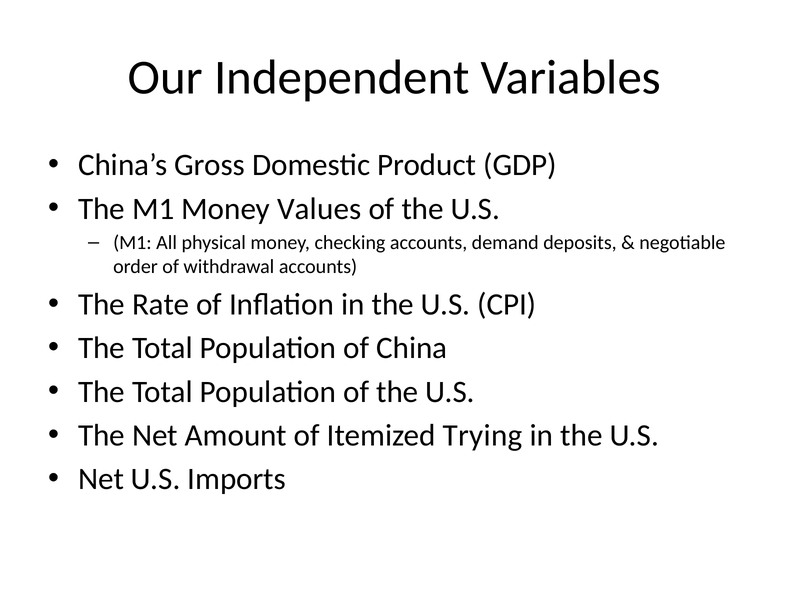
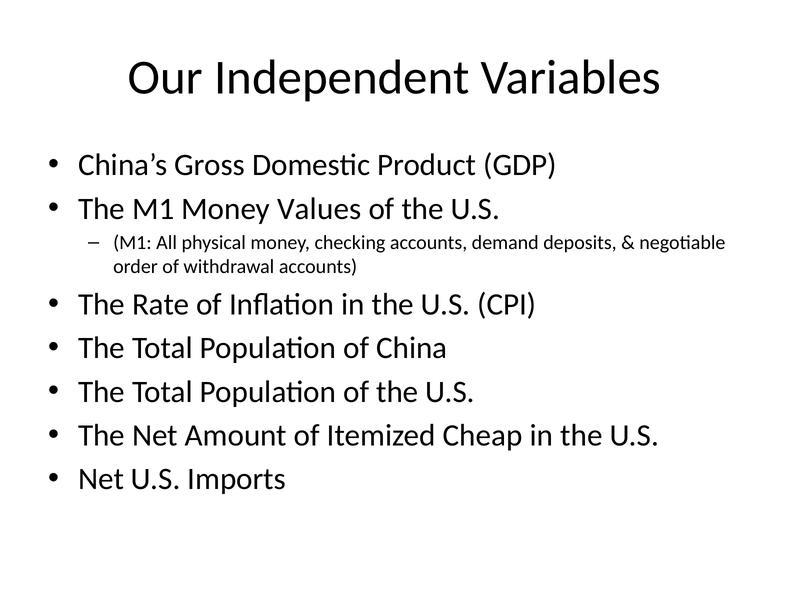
Trying: Trying -> Cheap (483, 435)
